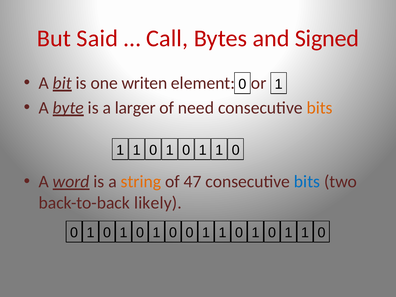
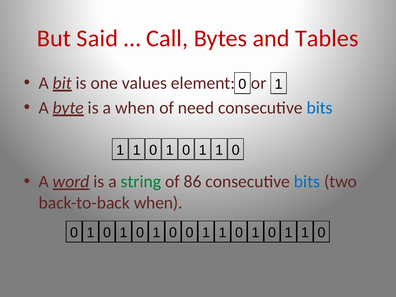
Signed: Signed -> Tables (327, 38)
writen: writen -> values (144, 83)
a larger: larger -> when (135, 108)
bits colour: orange -> blue (320, 108)
string colour: orange -> green (141, 182)
47: 47 -> 86 (193, 182)
back-to-back likely: likely -> when (158, 203)
